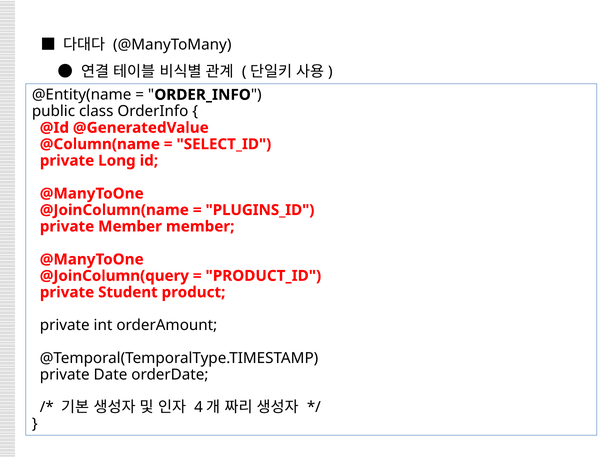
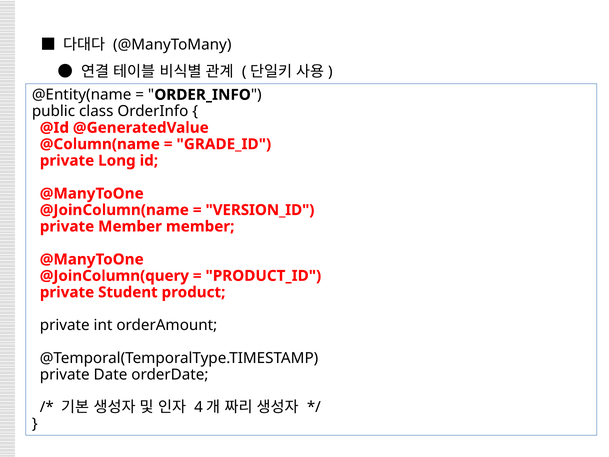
SELECT_ID: SELECT_ID -> GRADE_ID (224, 144)
PLUGINS_ID: PLUGINS_ID -> VERSION_ID (260, 210)
